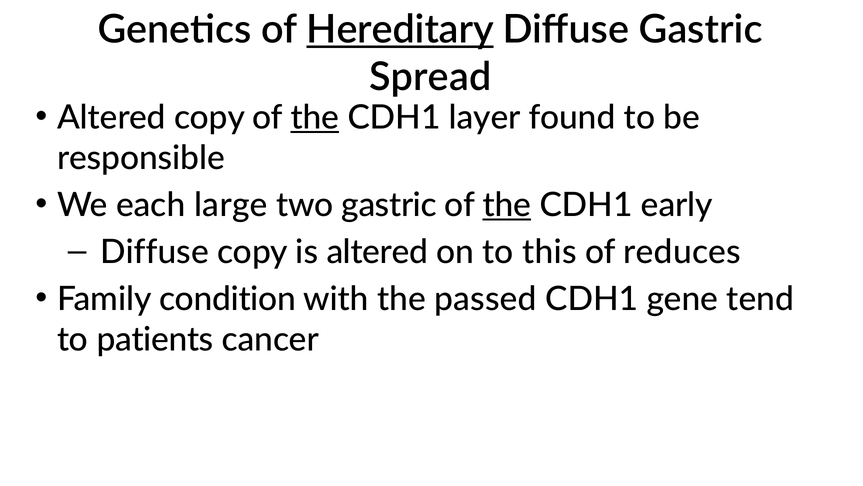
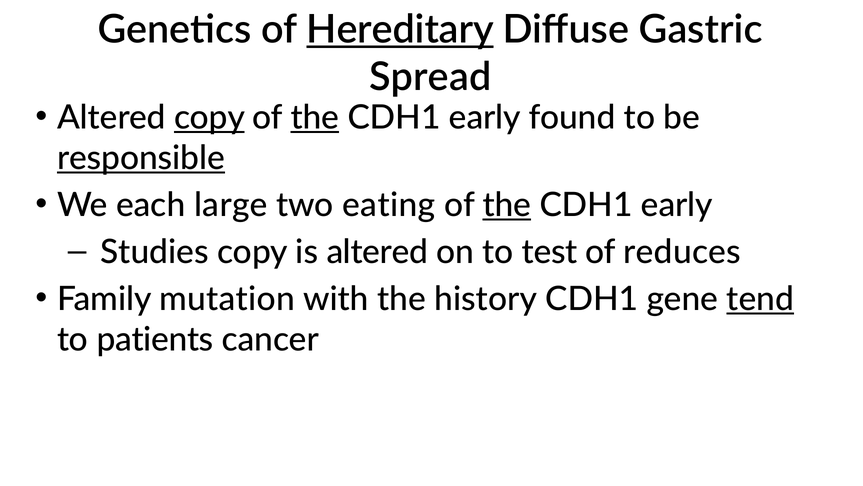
copy underline: none -> present (210, 117)
layer: layer -> early (485, 117)
responsible underline: none -> present (141, 158)
two gastric: gastric -> eating (389, 205)
Diffuse: Diffuse -> Studies (155, 252)
this: this -> test (550, 252)
condition: condition -> mutation (227, 299)
passed: passed -> history (486, 299)
tend underline: none -> present (760, 299)
